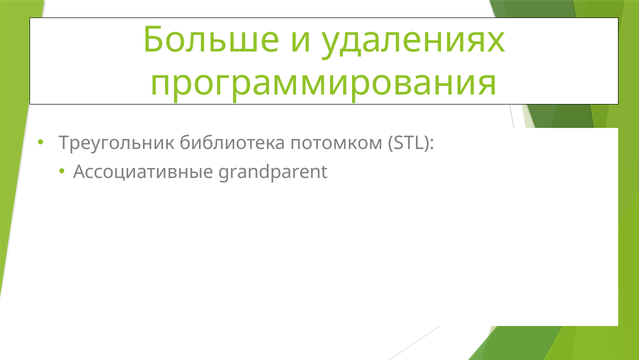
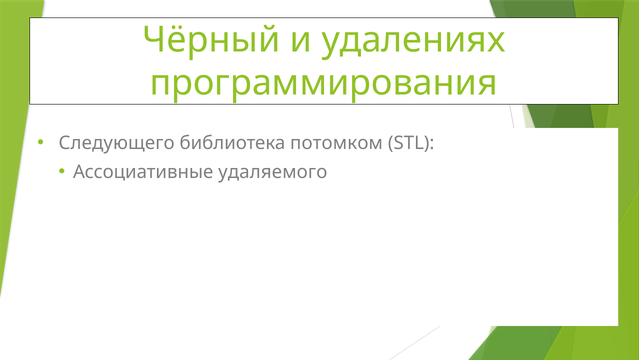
Больше: Больше -> Чёрный (211, 40)
Треугольник: Треугольник -> Следующего (117, 143)
grandparent: grandparent -> удаляемого (273, 172)
